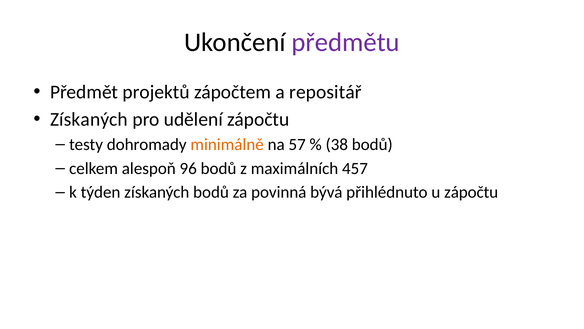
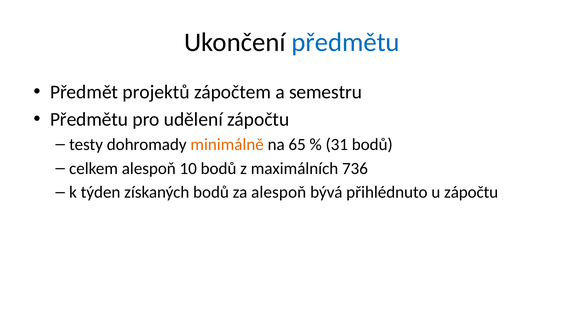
předmětu colour: purple -> blue (346, 42)
repositář: repositář -> semestru (326, 92)
Získaných: Získaných -> Předmětu (89, 119)
57: 57 -> 65 (297, 144)
38: 38 -> 31 (337, 144)
96: 96 -> 10 (188, 168)
457: 457 -> 736 (355, 168)
za povinná: povinná -> alespoň (279, 192)
